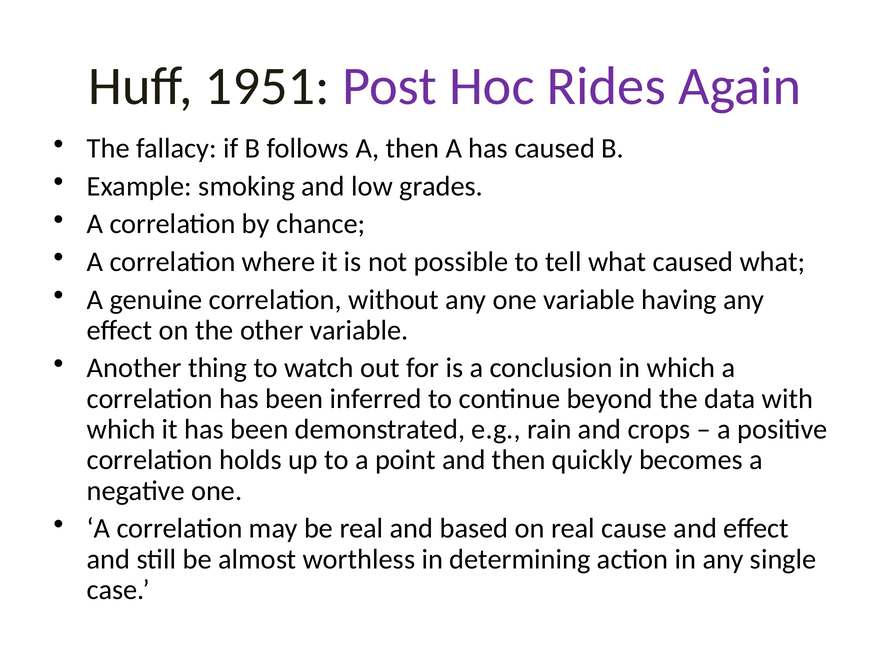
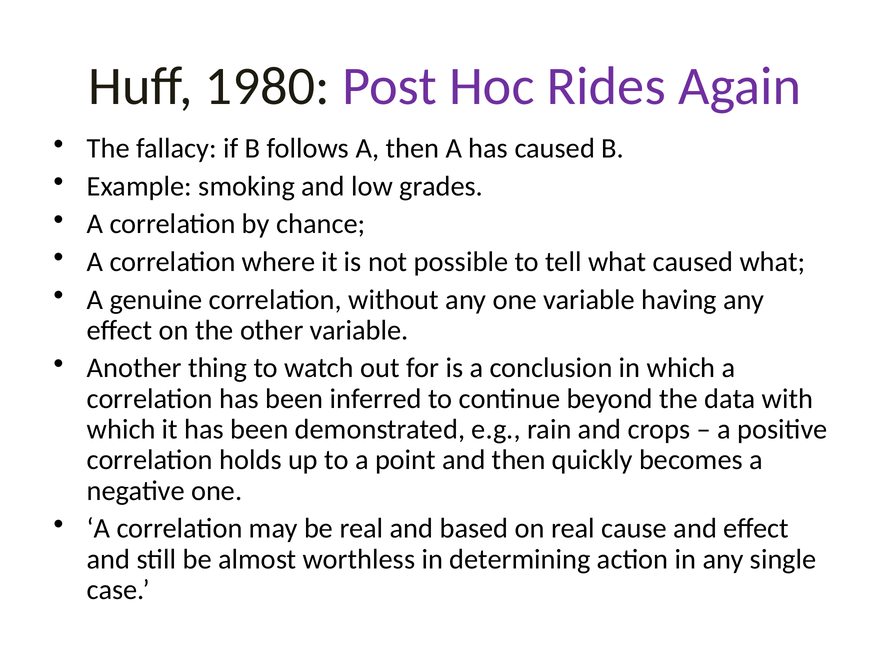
1951: 1951 -> 1980 (267, 86)
